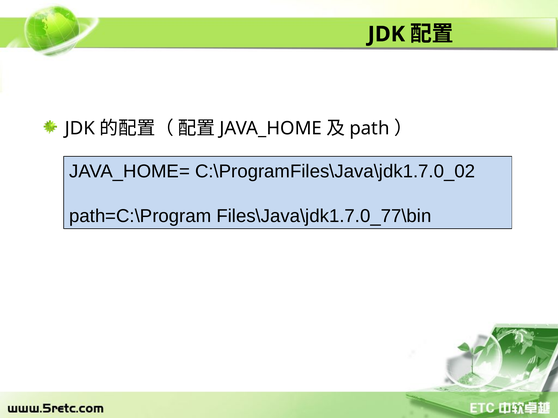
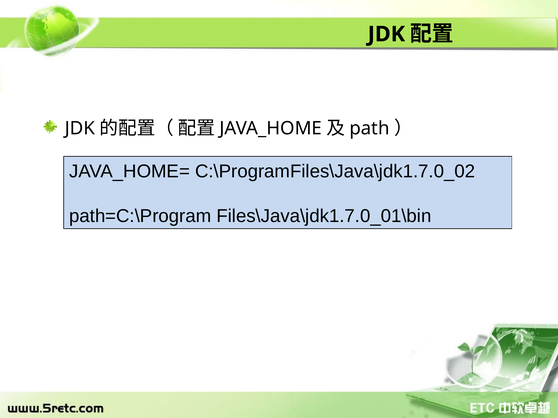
Files\Java\jdk1.7.0_77\bin: Files\Java\jdk1.7.0_77\bin -> Files\Java\jdk1.7.0_01\bin (324, 216)
